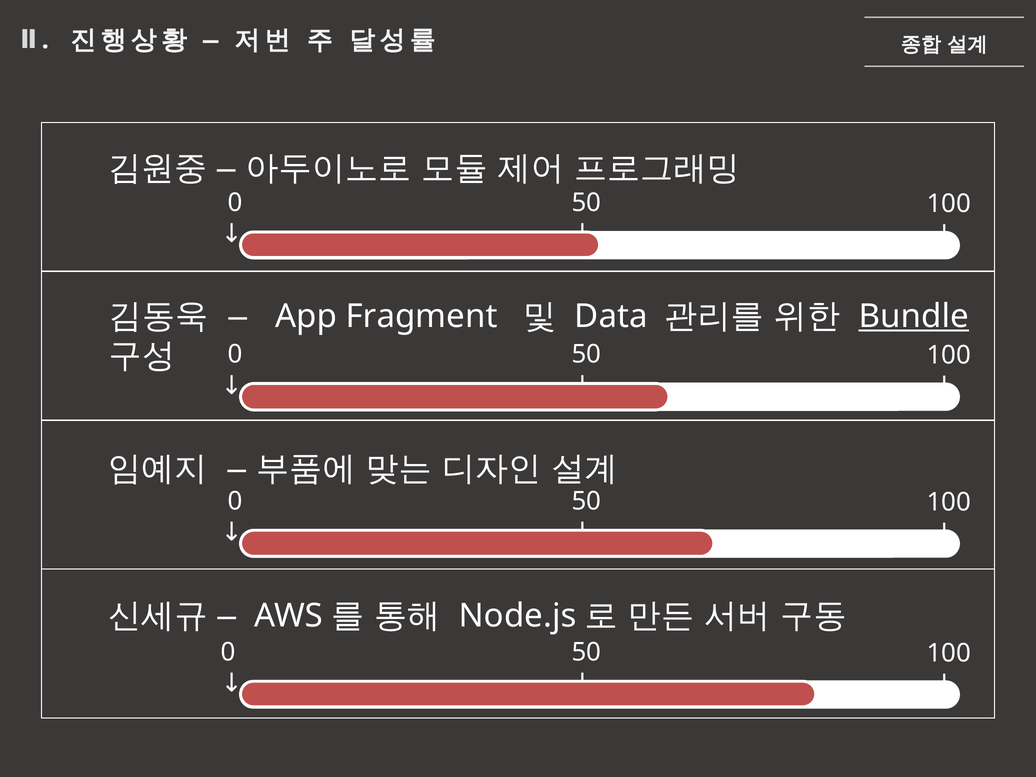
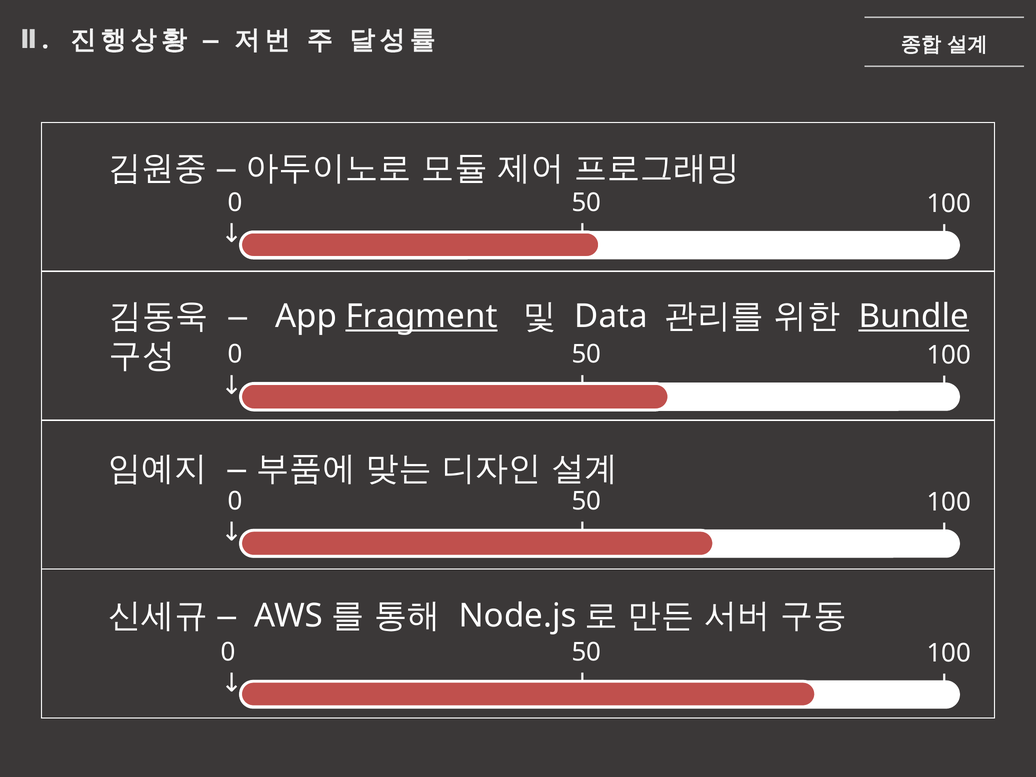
Fragment underline: none -> present (422, 316)
